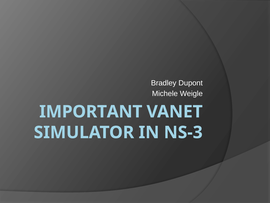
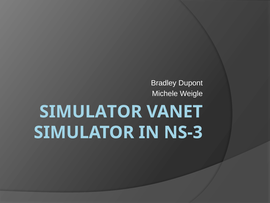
IMPORTANT: IMPORTANT -> SIMULATOR (91, 111)
